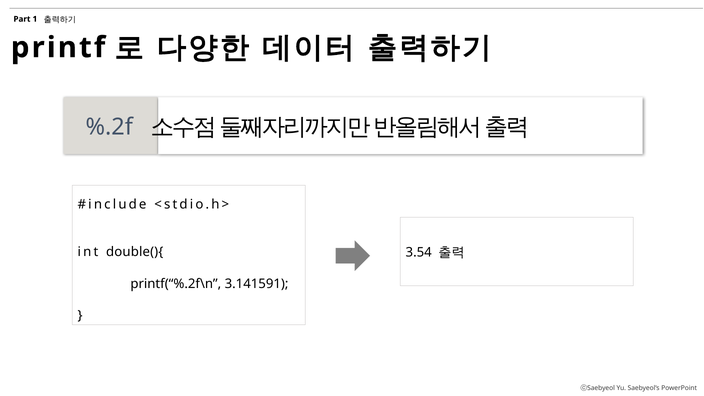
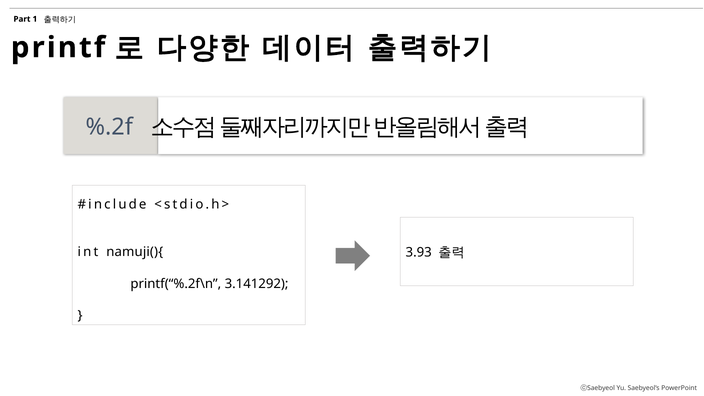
double(){: double(){ -> namuji(){ (135, 252)
3.54: 3.54 -> 3.93 (419, 252)
3.141591: 3.141591 -> 3.141292 (257, 284)
